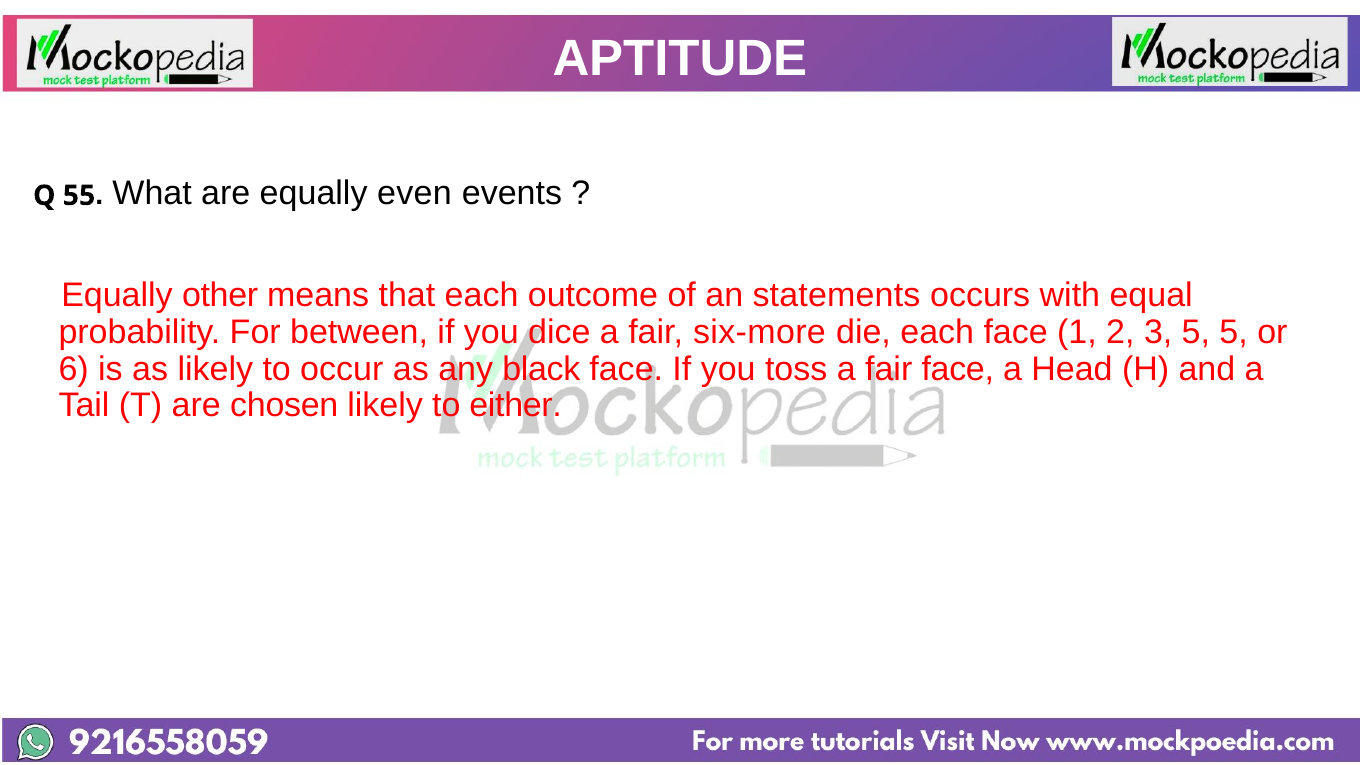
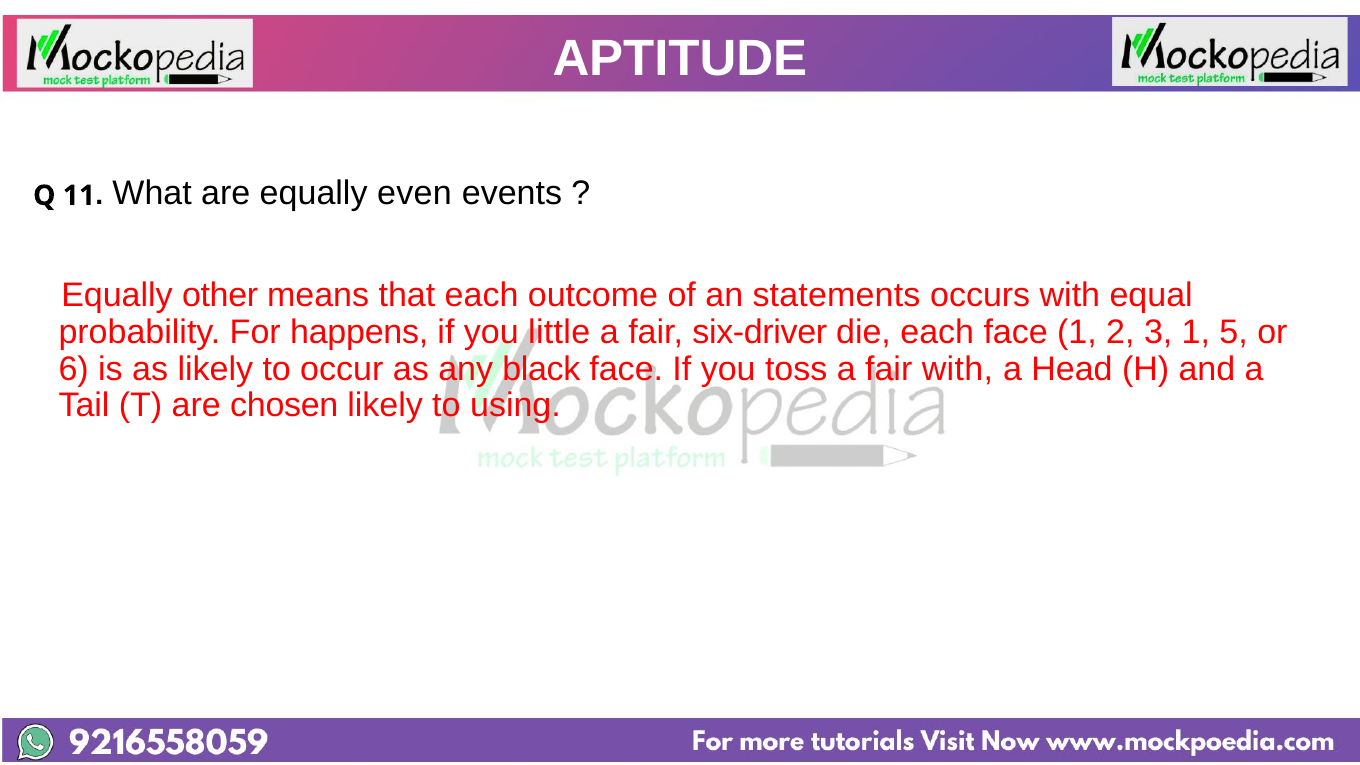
55: 55 -> 11 (79, 196)
between: between -> happens (359, 332)
dice: dice -> little (559, 332)
six-more: six-more -> six-driver (760, 332)
3 5: 5 -> 1 (1196, 332)
fair face: face -> with (957, 369)
either: either -> using (515, 406)
